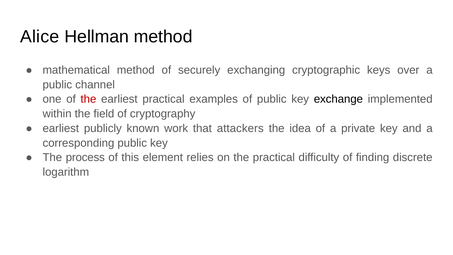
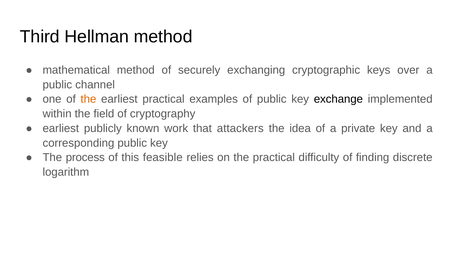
Alice: Alice -> Third (40, 37)
the colour: red -> orange (88, 99)
element: element -> feasible (163, 157)
